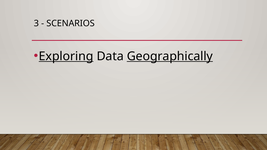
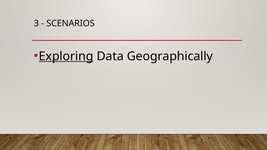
Geographically underline: present -> none (170, 56)
